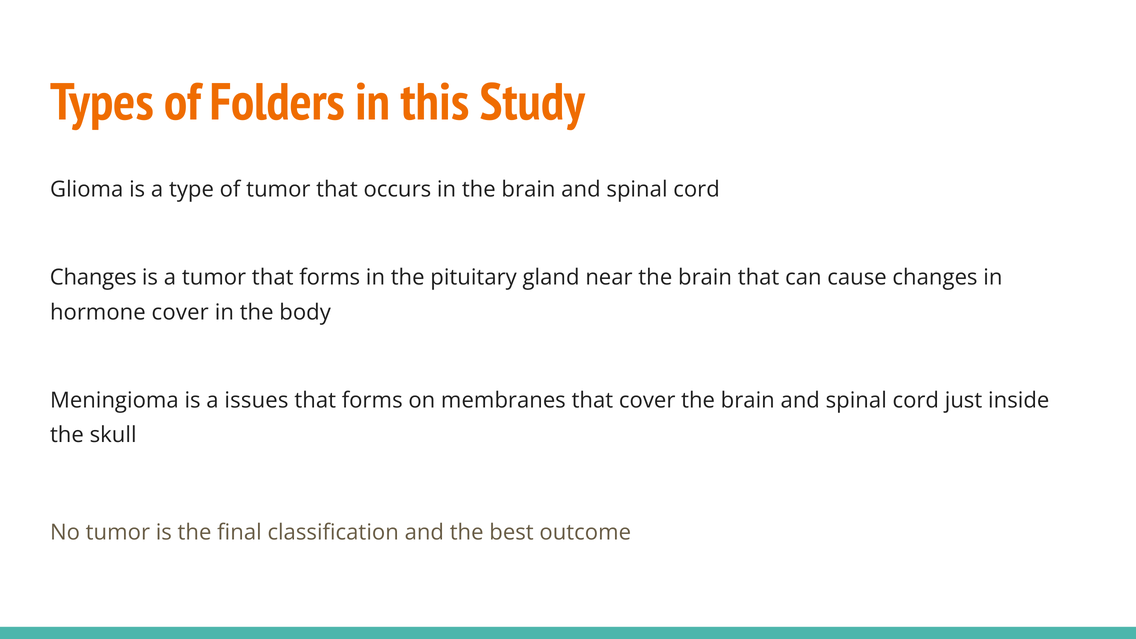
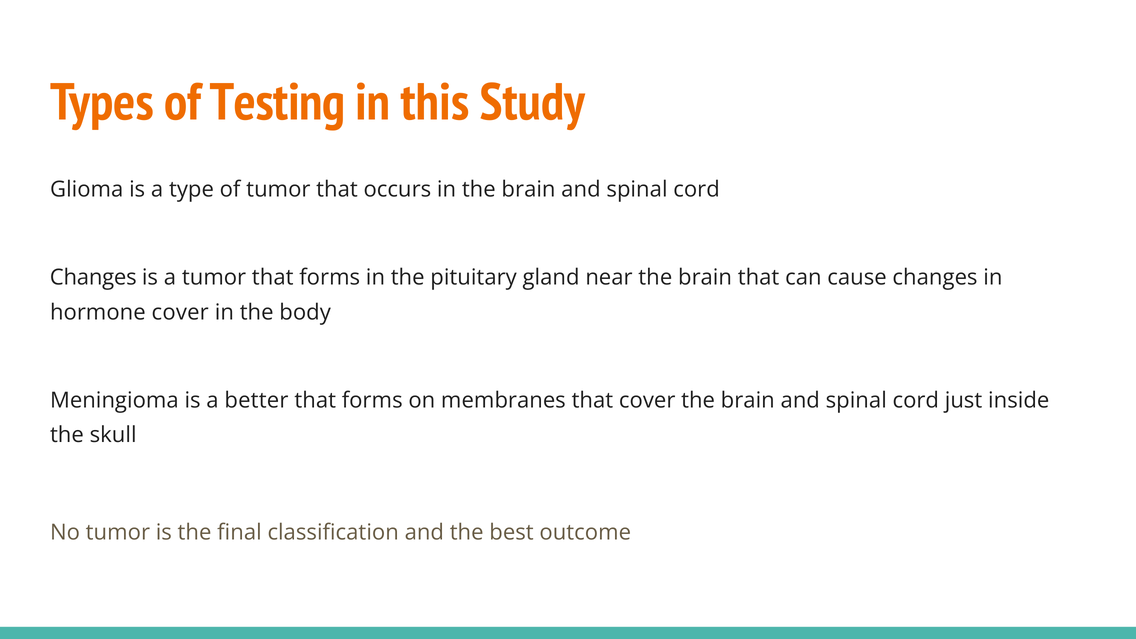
Folders: Folders -> Testing (278, 102)
issues: issues -> better (256, 400)
